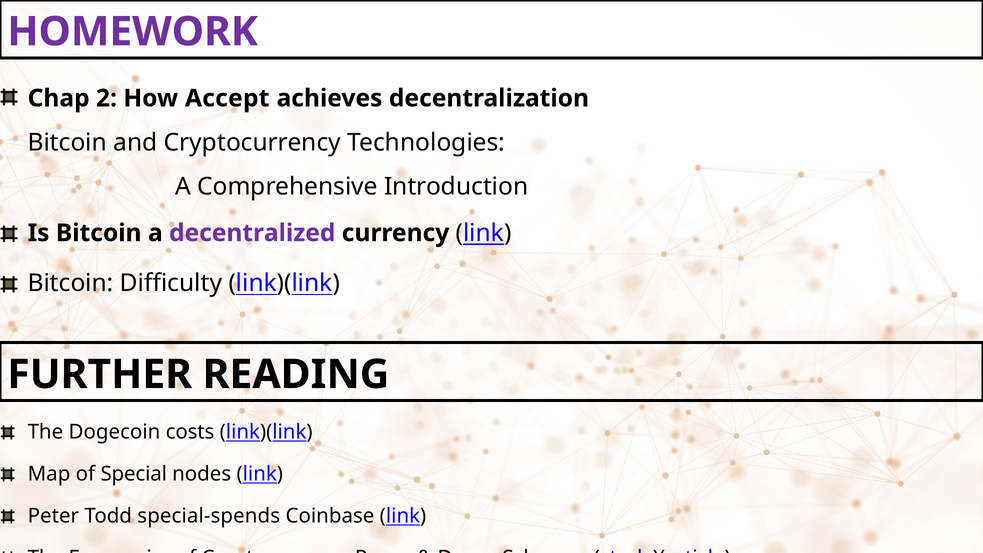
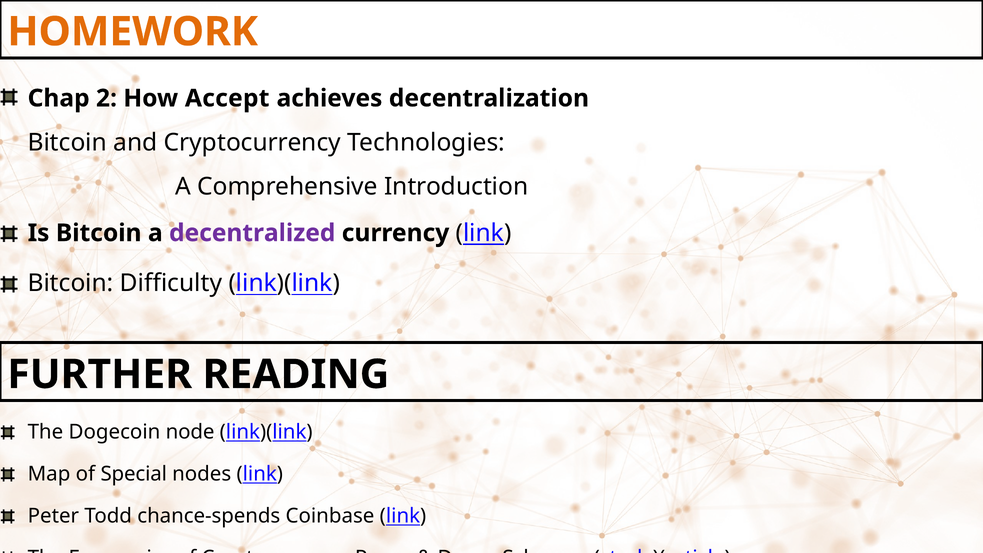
HOMEWORK colour: purple -> orange (133, 32)
costs: costs -> node (190, 432)
special-spends: special-spends -> chance-spends (209, 516)
